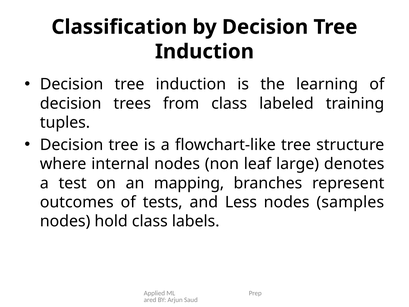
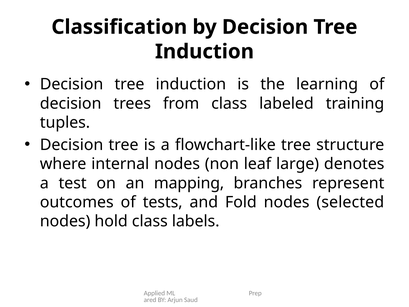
Less: Less -> Fold (241, 202)
samples: samples -> selected (350, 202)
